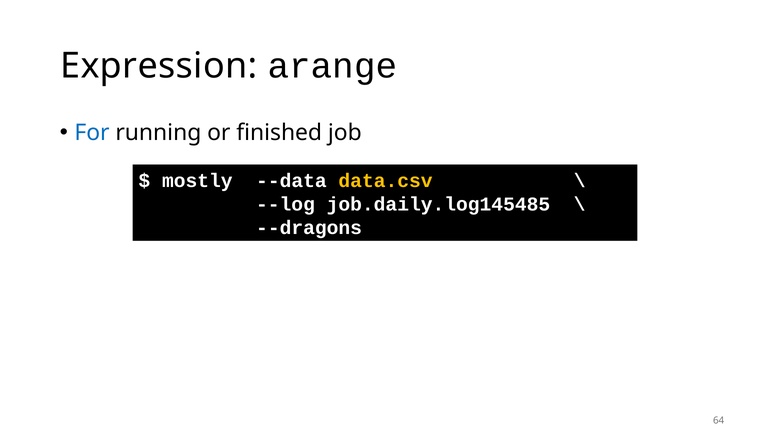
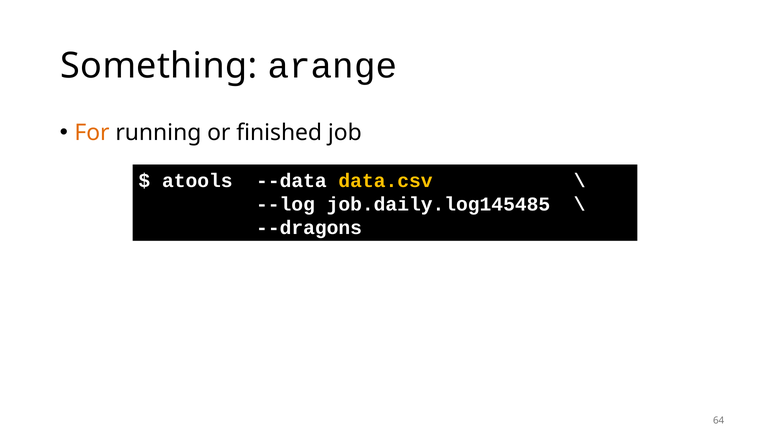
Expression: Expression -> Something (159, 66)
For colour: blue -> orange (92, 133)
mostly: mostly -> atools (197, 181)
